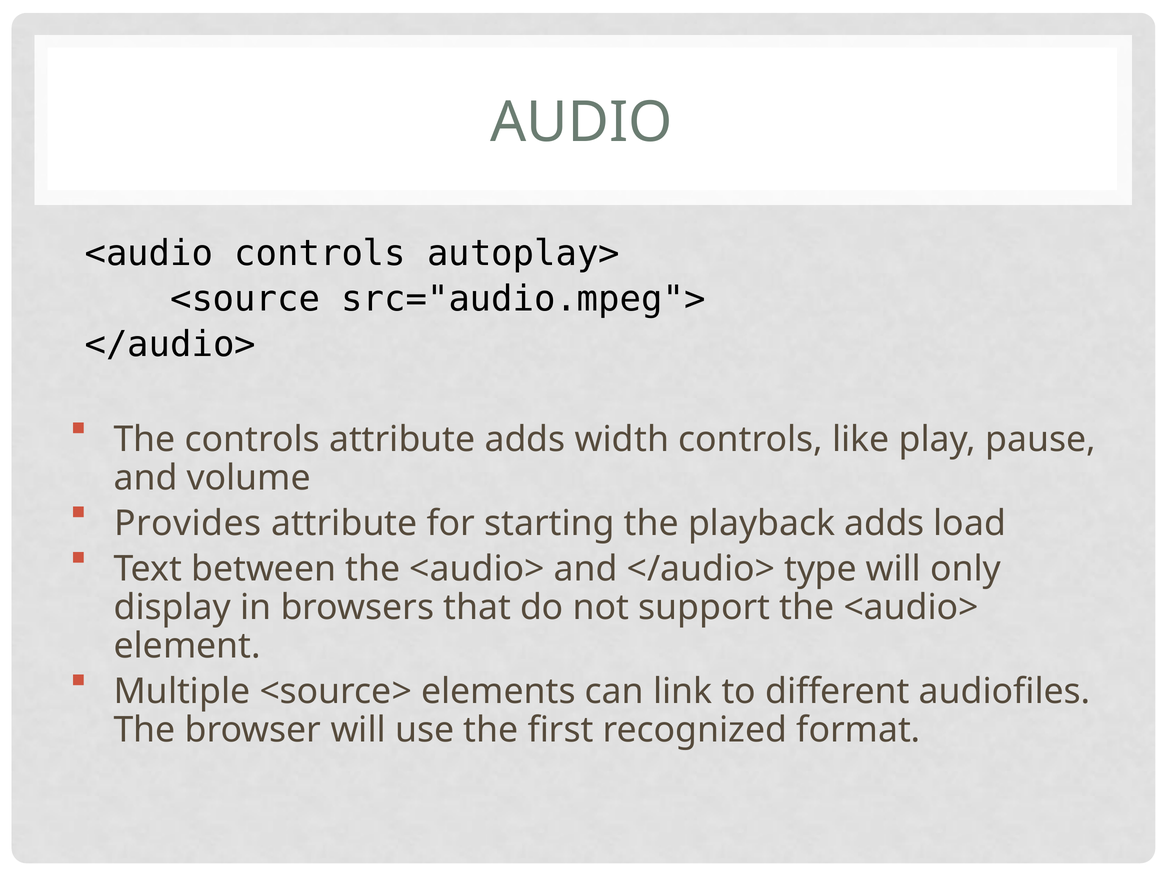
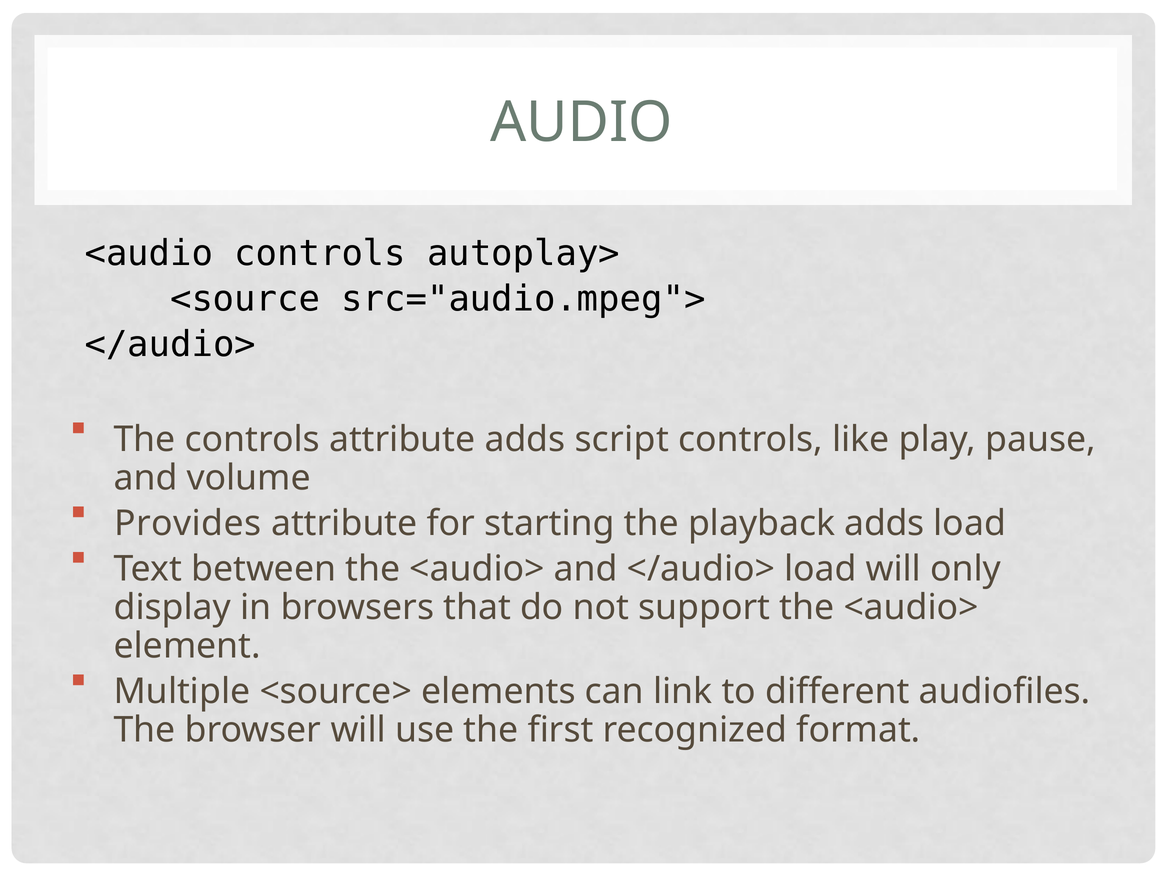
width: width -> script (622, 440)
</audio> type: type -> load (821, 569)
